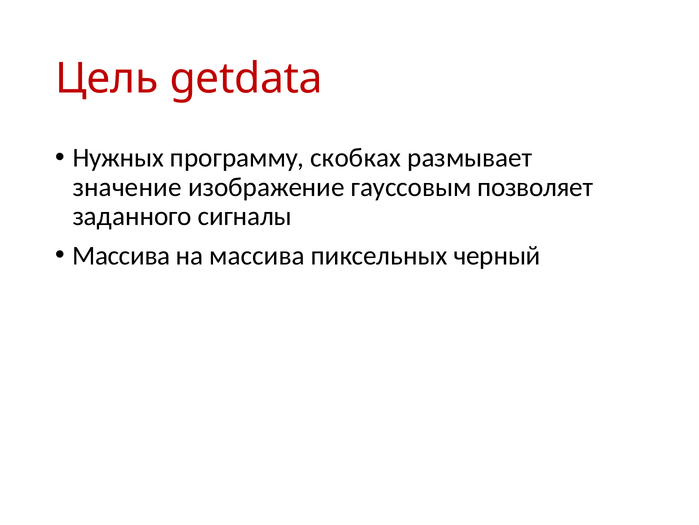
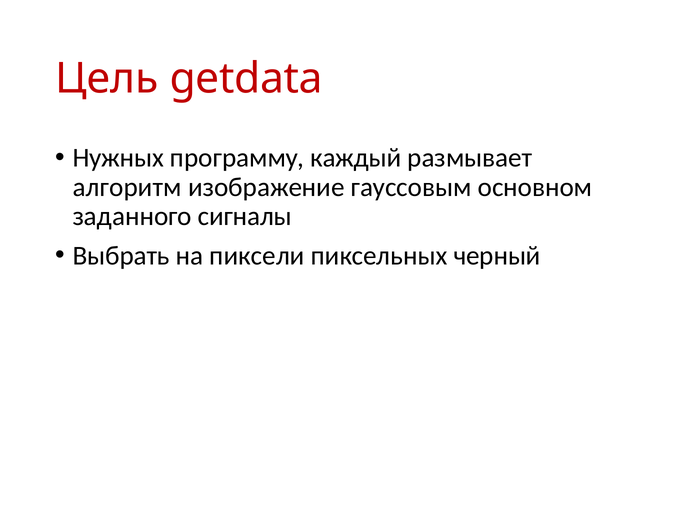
скобках: скобках -> каждый (356, 158)
значение: значение -> алгоритм (127, 187)
позволяет: позволяет -> основном (535, 187)
Массива: Массива -> Выбрать (121, 255)
на массива: массива -> пиксели (257, 255)
